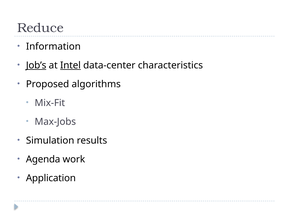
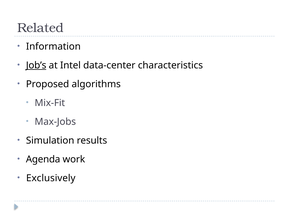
Reduce: Reduce -> Related (41, 28)
Intel underline: present -> none (70, 65)
Application: Application -> Exclusively (51, 178)
